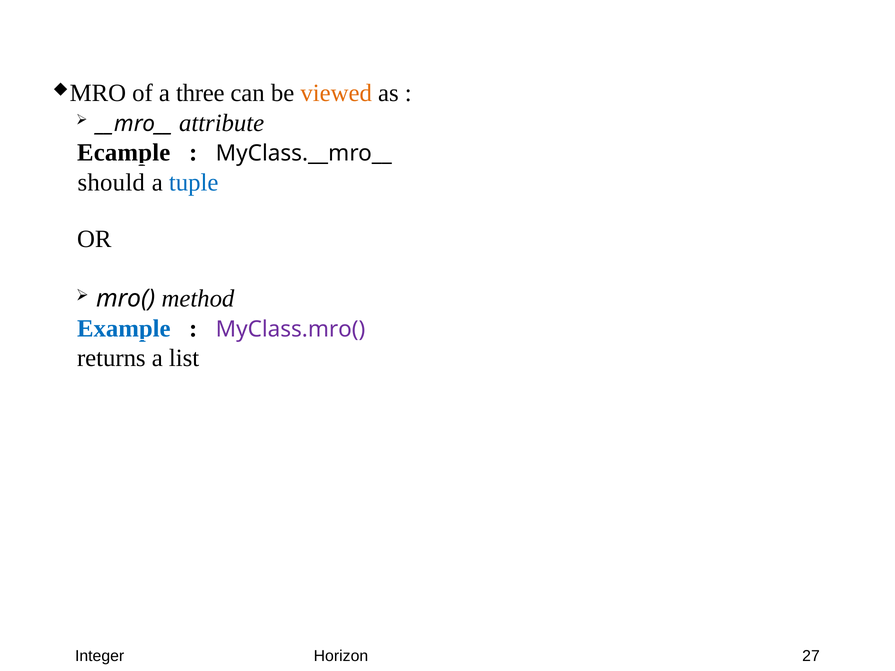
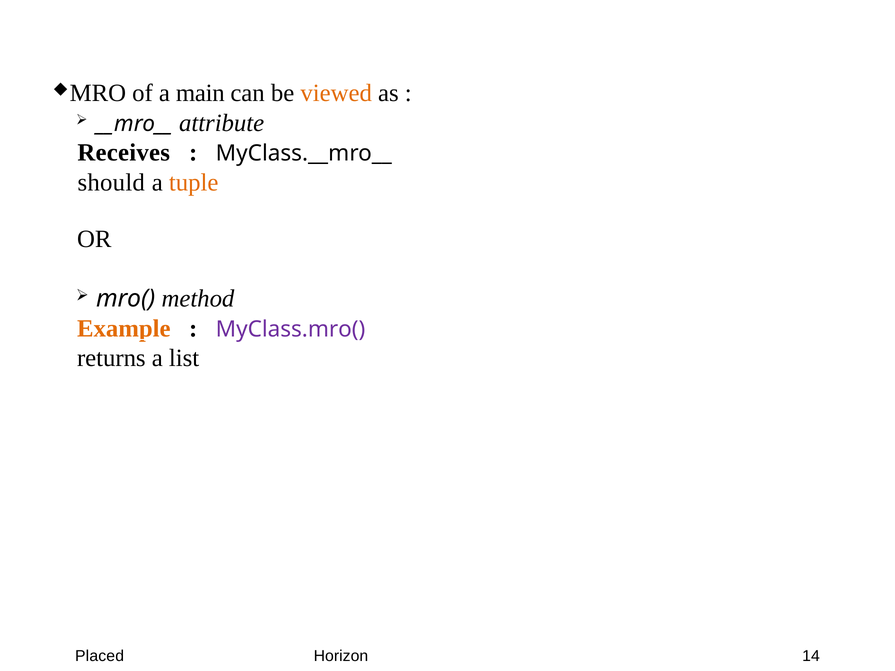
three: three -> main (200, 93)
Ecample: Ecample -> Receives (124, 153)
tuple colour: blue -> orange (194, 183)
Example colour: blue -> orange (124, 329)
Integer: Integer -> Placed (100, 656)
27: 27 -> 14 (811, 656)
